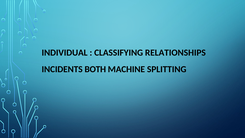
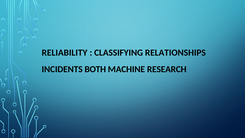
INDIVIDUAL: INDIVIDUAL -> RELIABILITY (65, 53)
SPLITTING: SPLITTING -> RESEARCH (167, 69)
